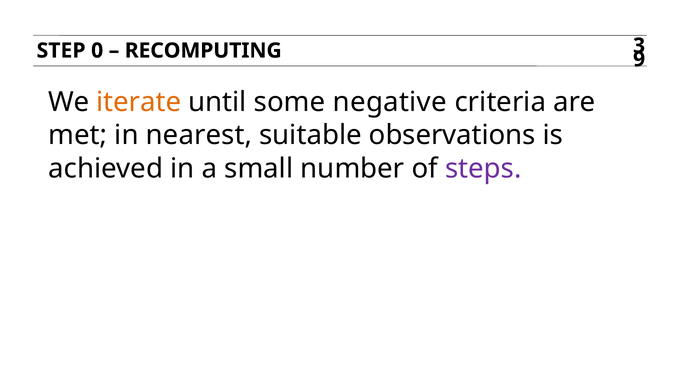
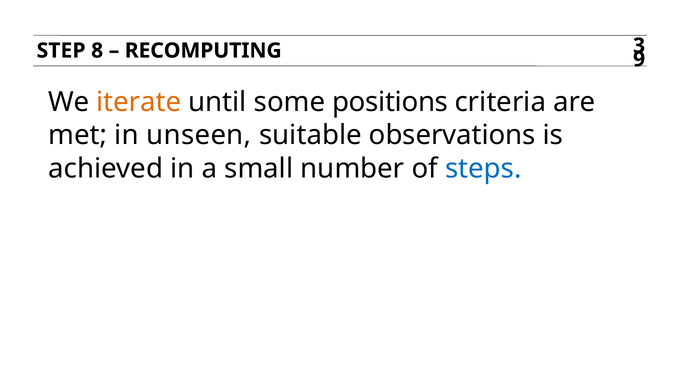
0: 0 -> 8 (97, 51)
negative: negative -> positions (390, 102)
nearest: nearest -> unseen (199, 135)
steps colour: purple -> blue (483, 168)
